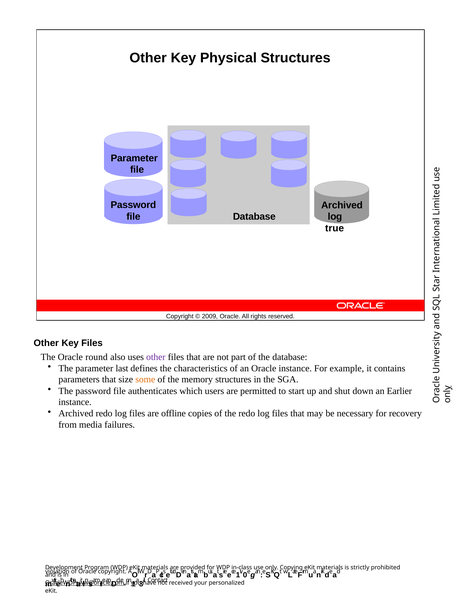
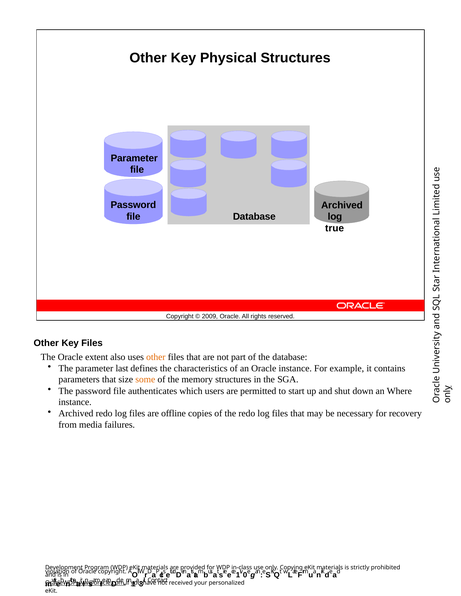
round: round -> extent (97, 357)
other colour: purple -> orange (156, 357)
Earlier: Earlier -> Where (399, 391)
